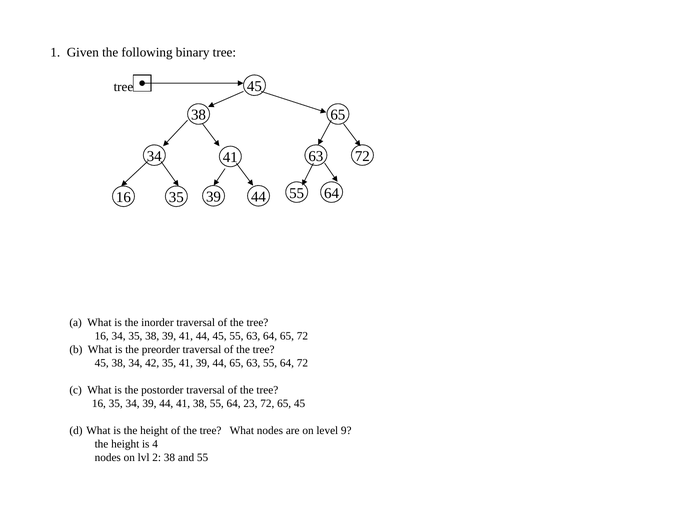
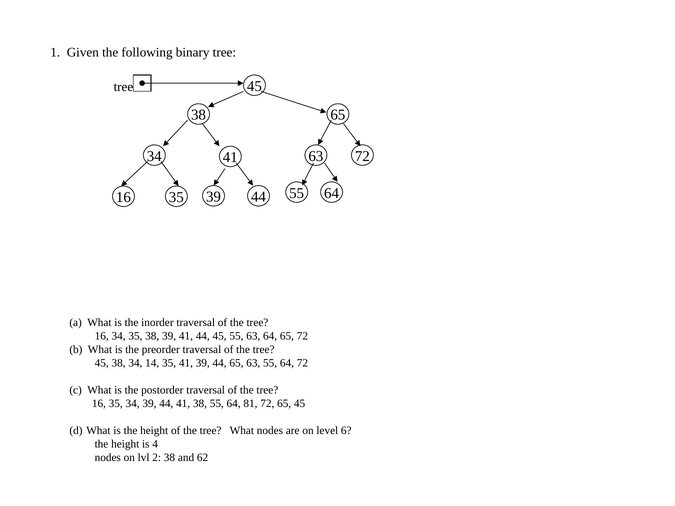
42: 42 -> 14 (152, 363)
23: 23 -> 81 (250, 404)
9: 9 -> 6 (346, 431)
and 55: 55 -> 62 (203, 458)
